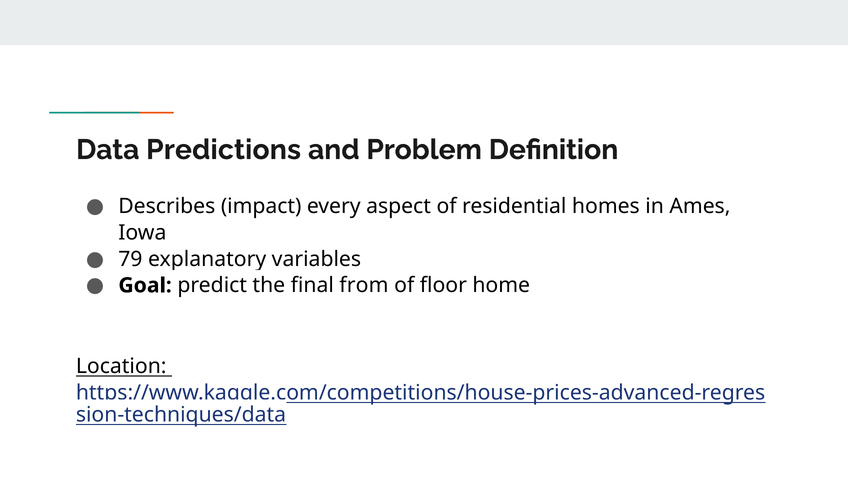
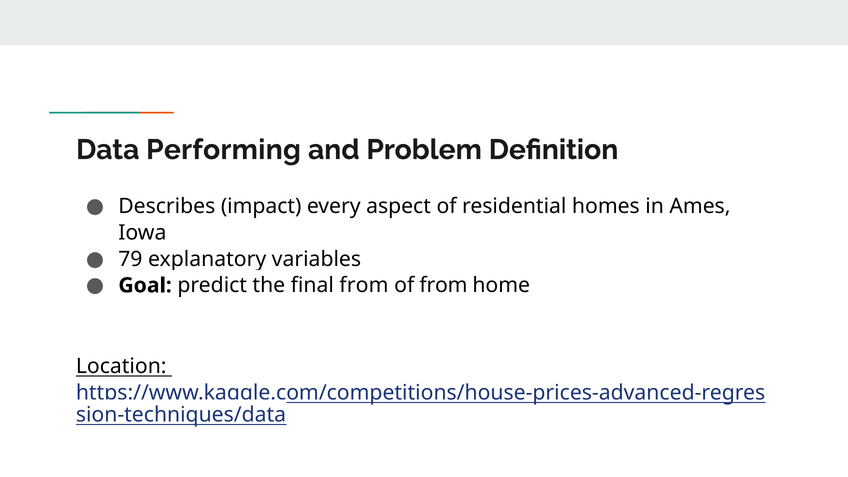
Predictions: Predictions -> Performing (224, 150)
of floor: floor -> from (443, 285)
